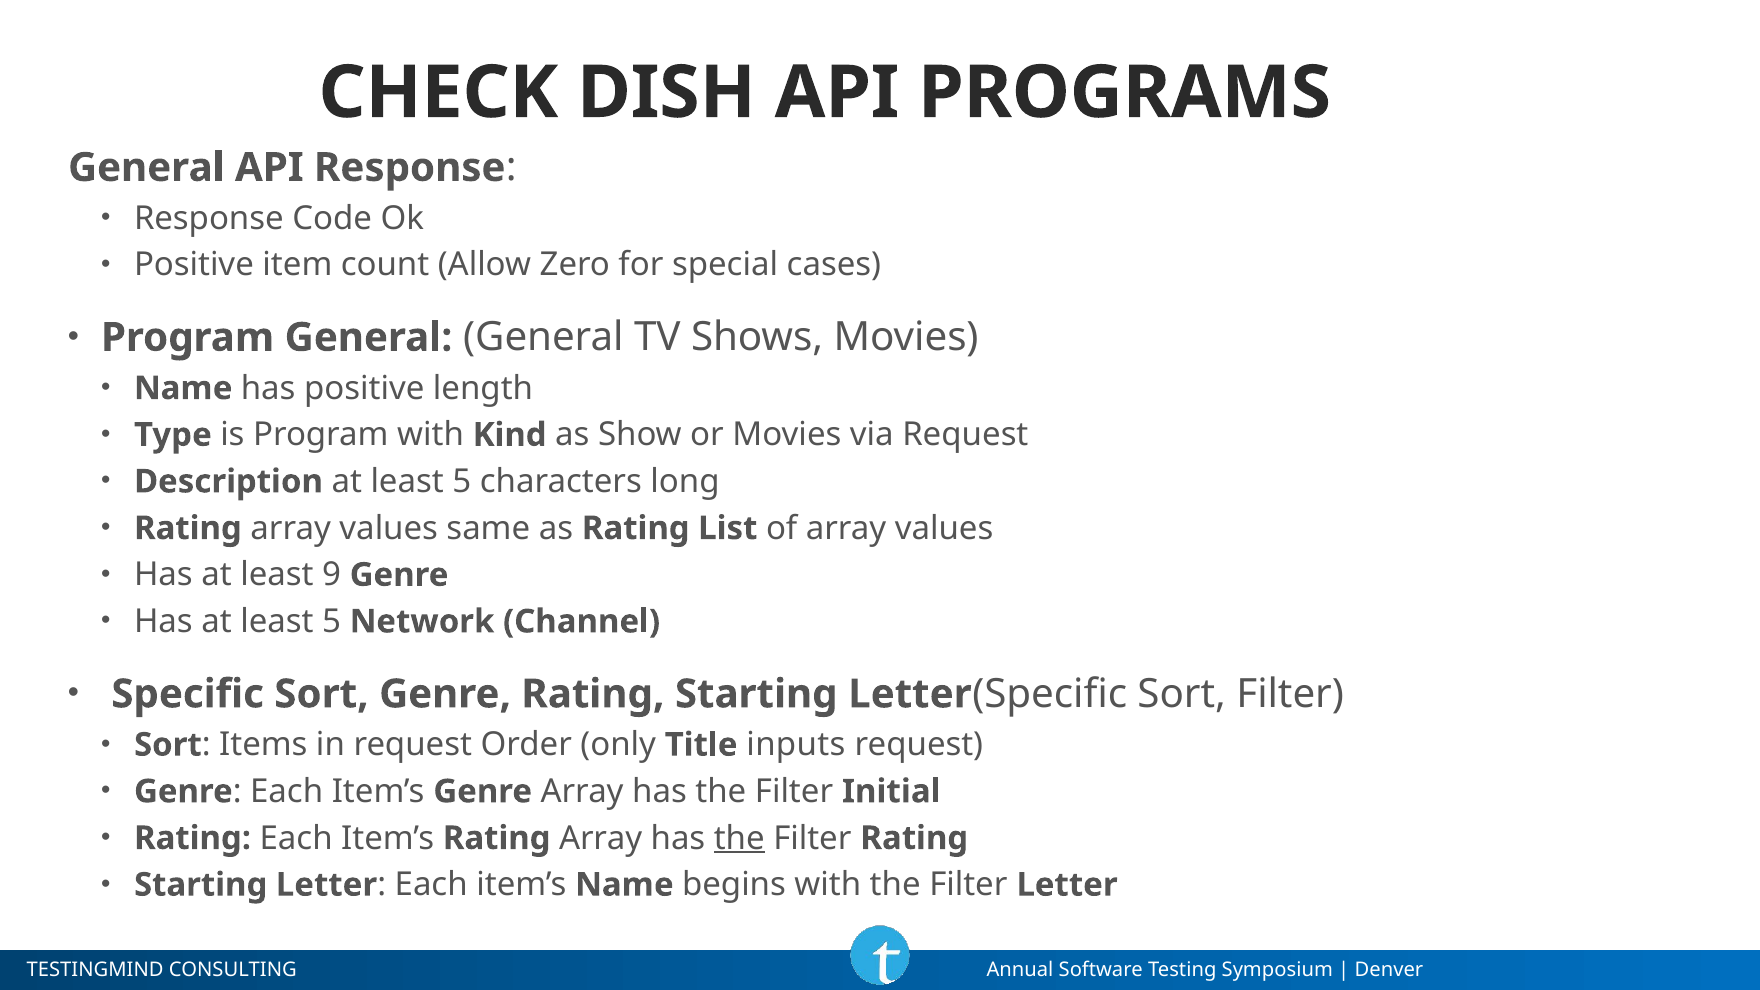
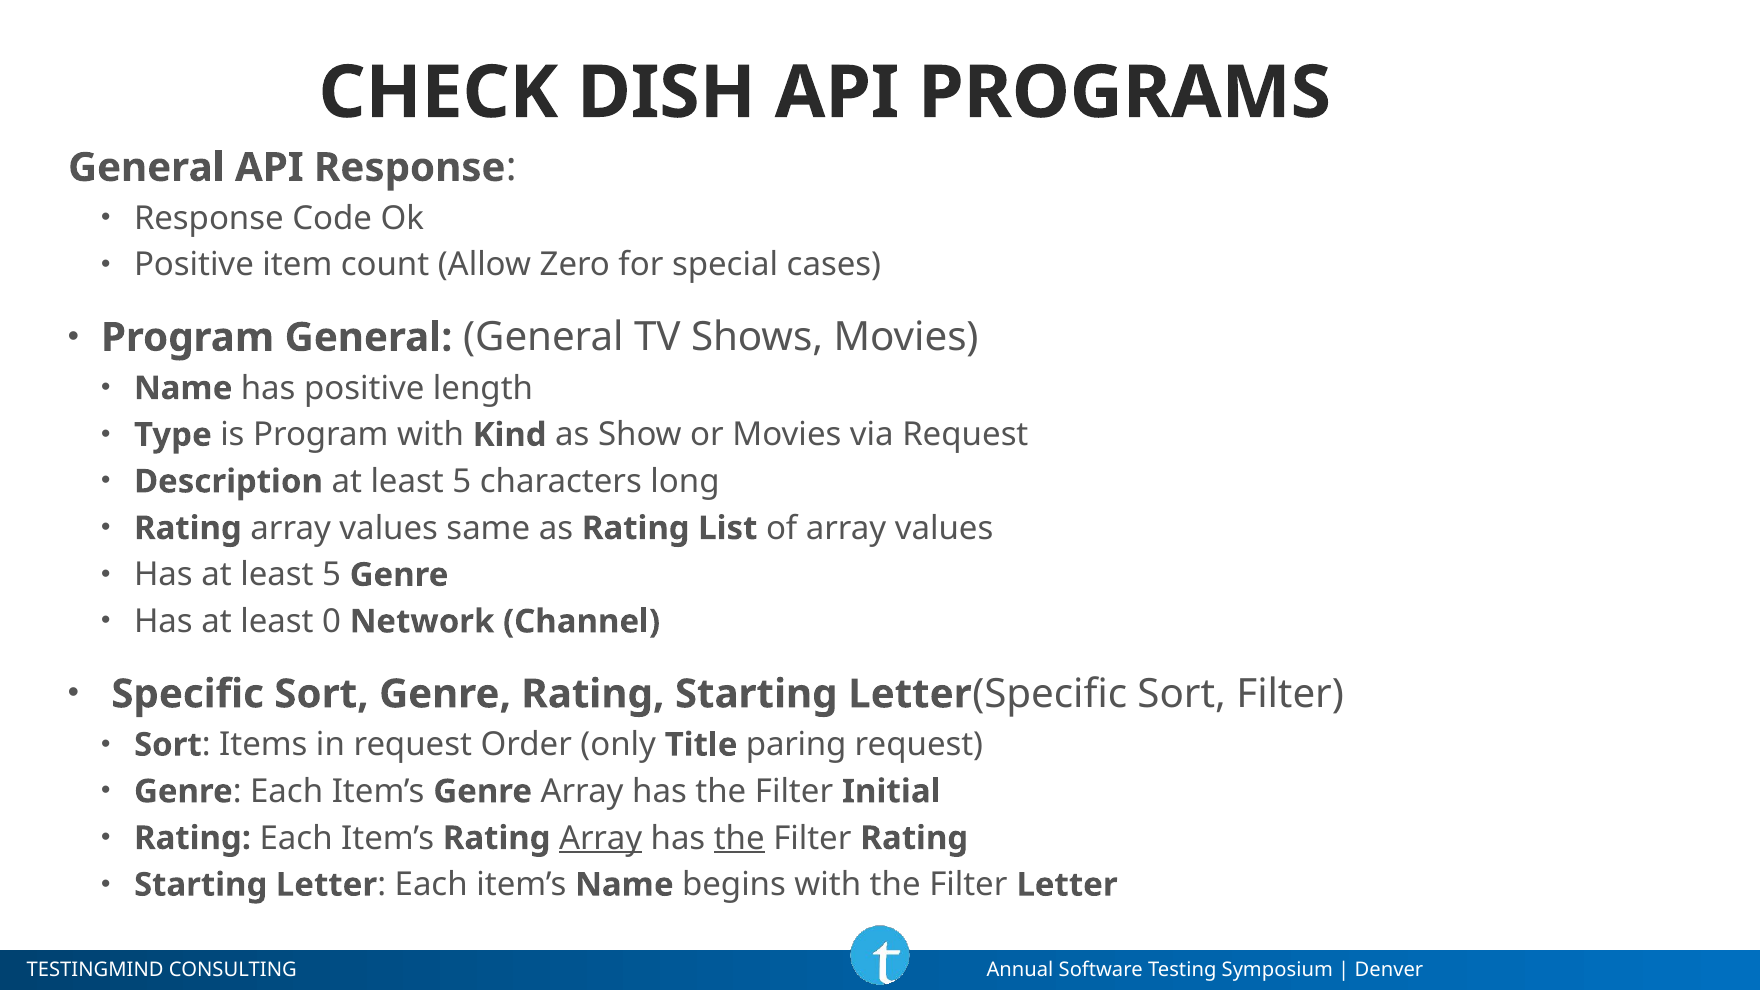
Has at least 9: 9 -> 5 (332, 575)
Has at least 5: 5 -> 0 (332, 622)
inputs: inputs -> paring (796, 745)
Array underline: none -> present (601, 838)
